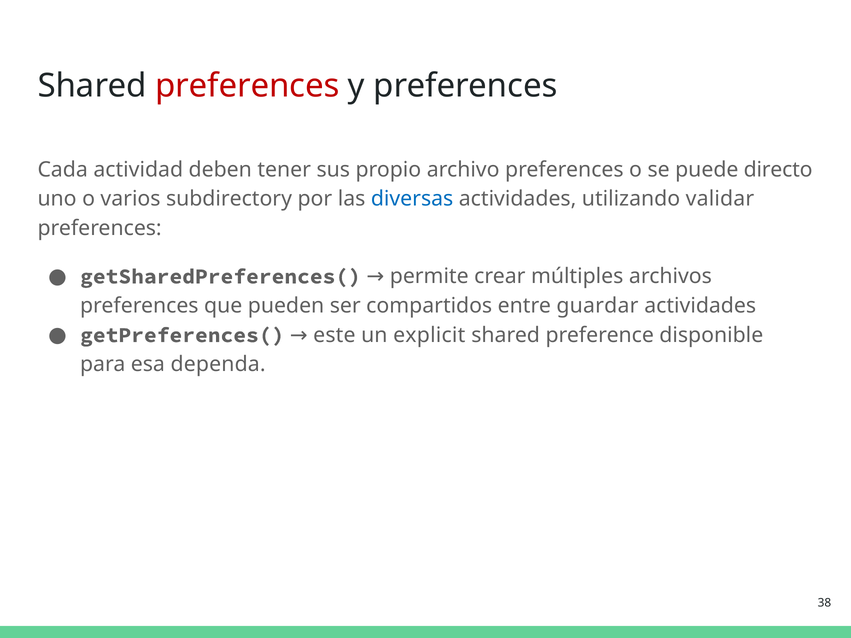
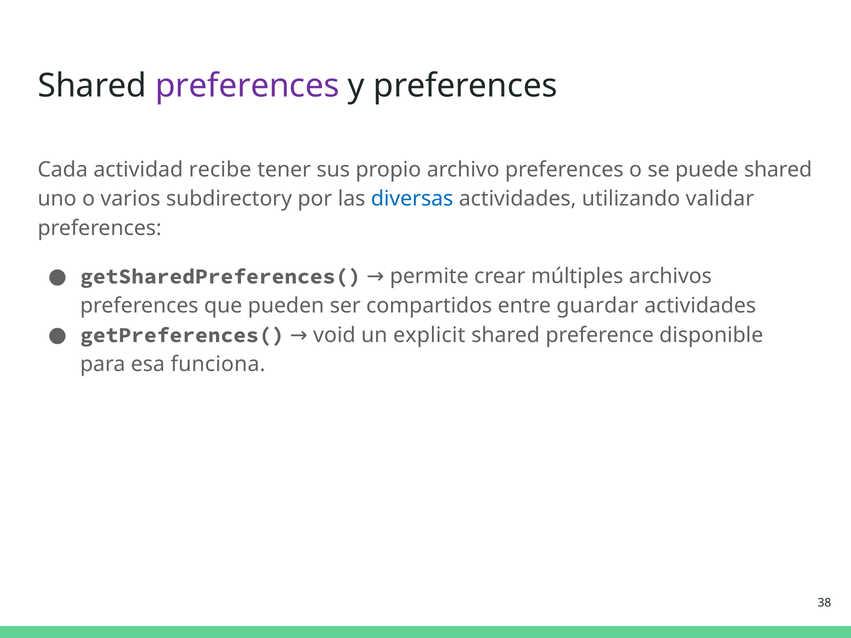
preferences colour: red -> purple (247, 86)
deben: deben -> recibe (220, 170)
puede directo: directo -> shared (778, 170)
este: este -> void (334, 335)
dependa: dependa -> funciona (218, 365)
